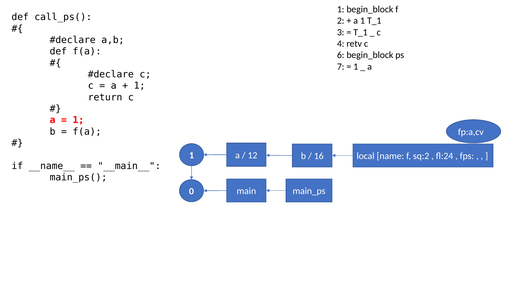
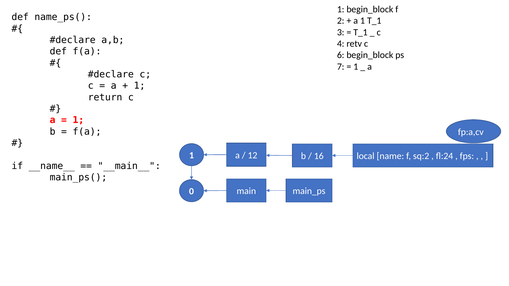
call_ps(: call_ps( -> name_ps( (63, 17)
